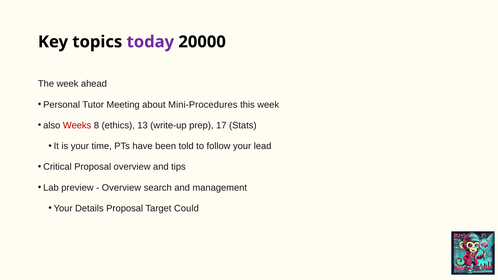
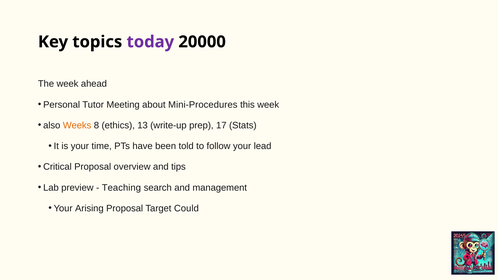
Weeks colour: red -> orange (77, 125)
Overview: Overview -> Teaching (121, 188)
Details: Details -> Arising (89, 208)
